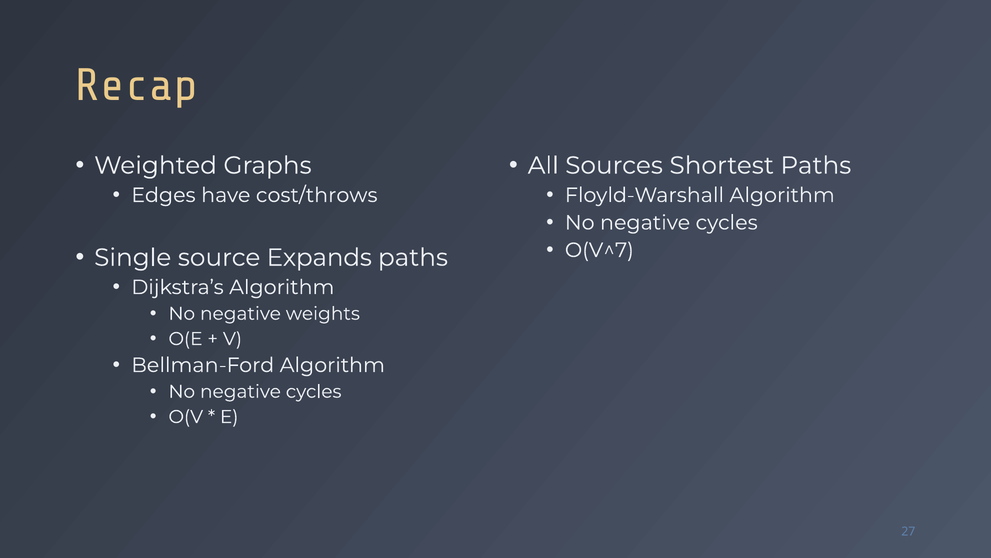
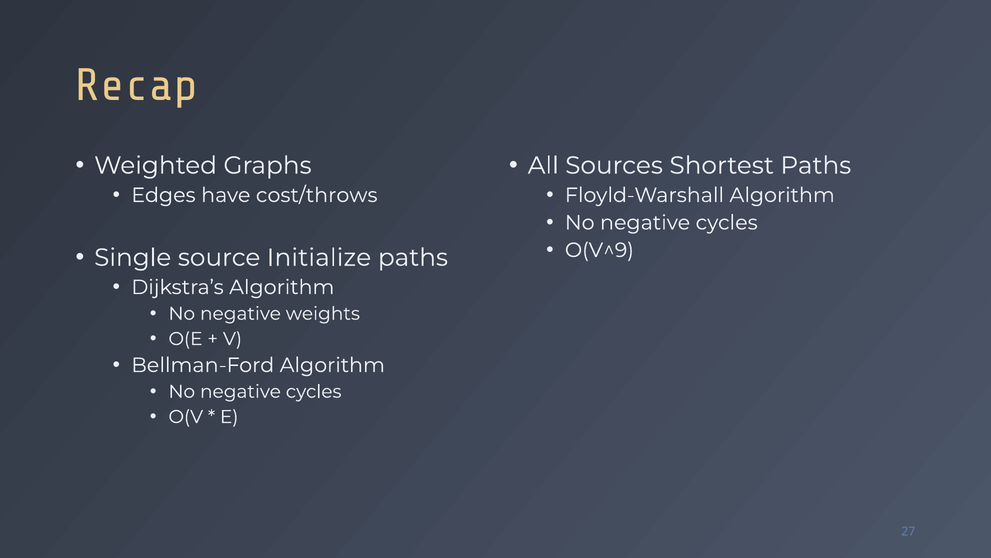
O(V^7: O(V^7 -> O(V^9 (599, 250)
Expands: Expands -> Initialize (319, 257)
